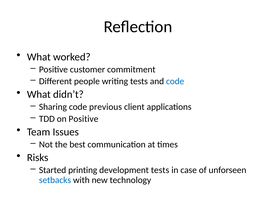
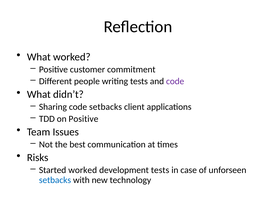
code colour: blue -> purple (175, 81)
code previous: previous -> setbacks (106, 107)
Started printing: printing -> worked (83, 170)
